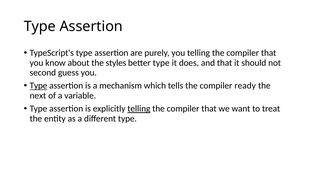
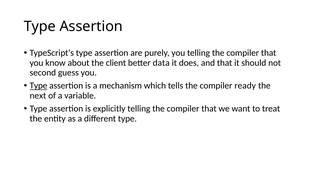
styles: styles -> client (116, 63)
better type: type -> data (161, 63)
telling underline: present -> none (139, 109)
